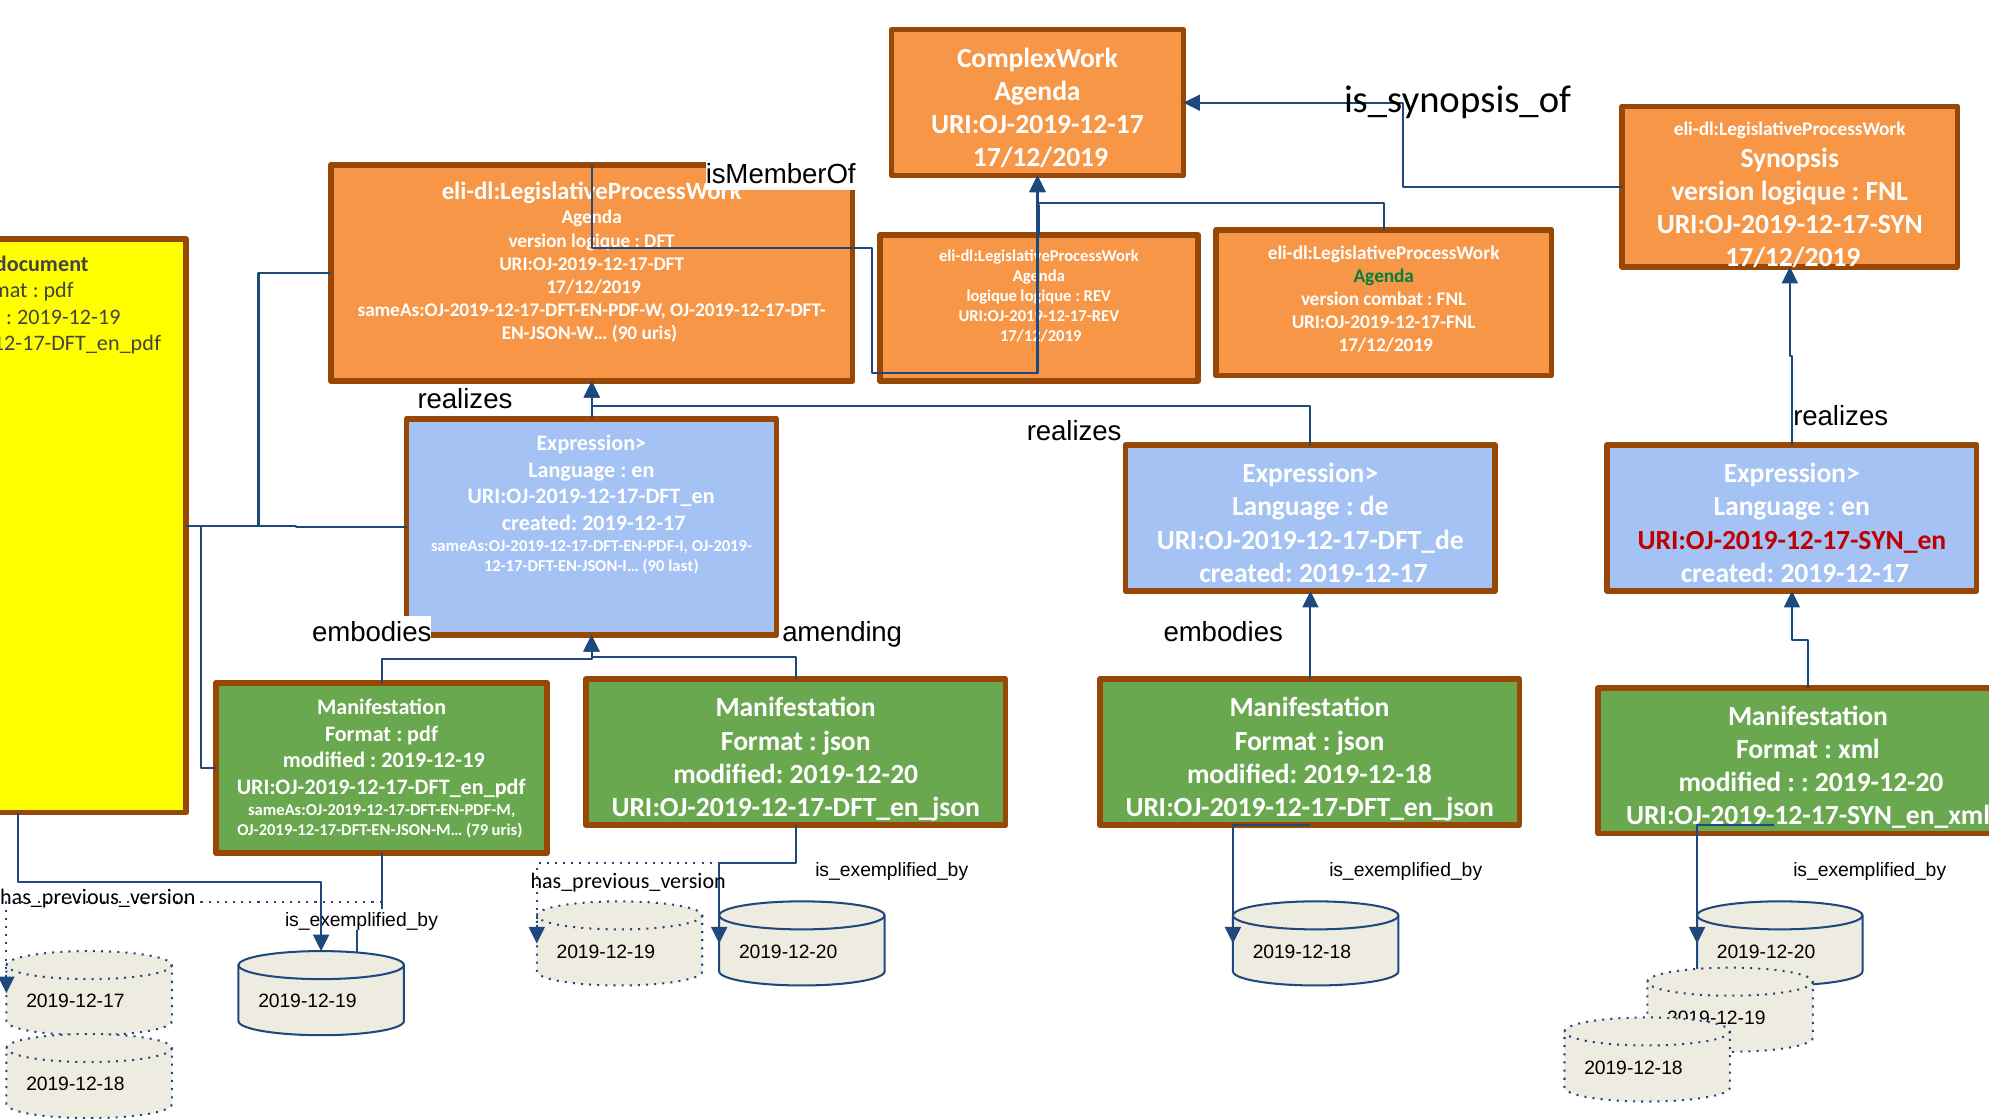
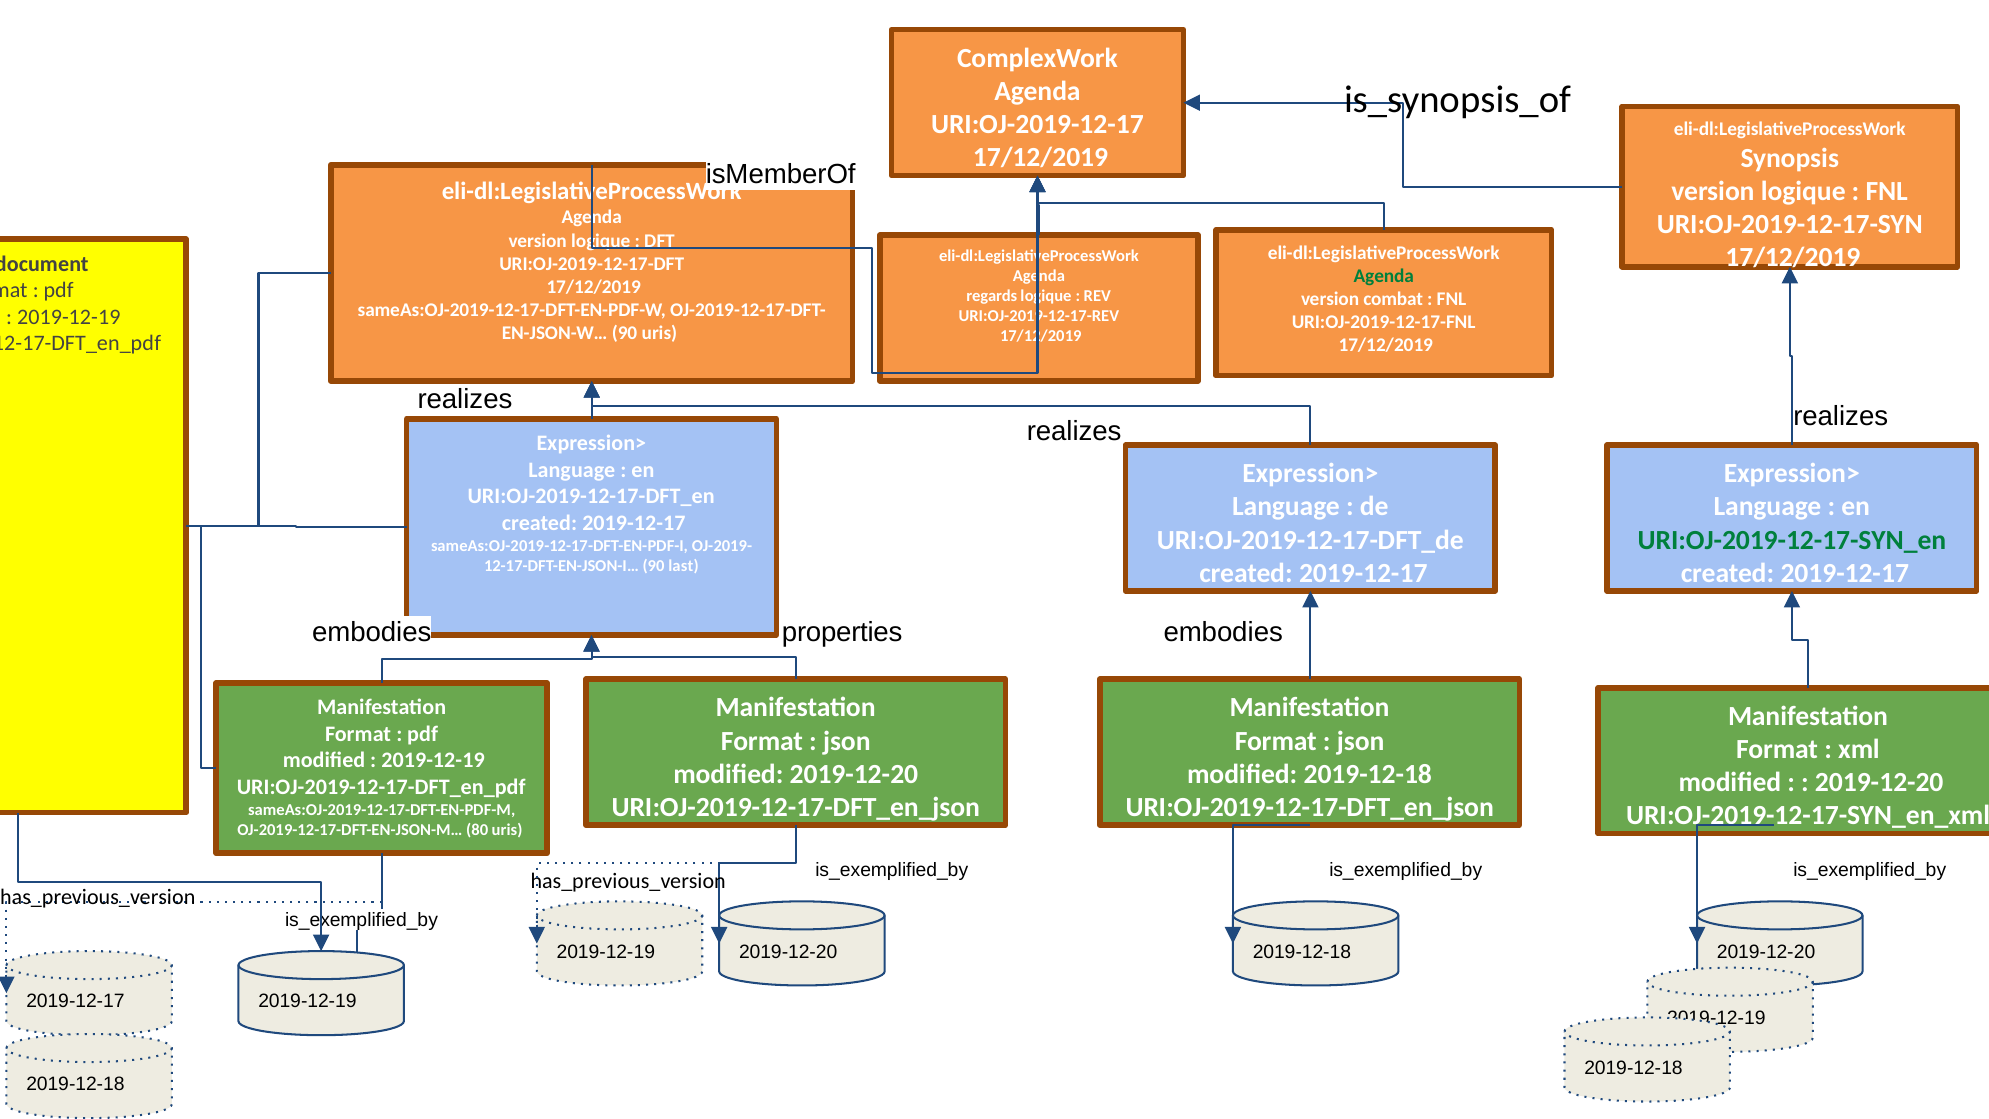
logique: logique -> regards (992, 296)
URI:OJ-2019-12-17-SYN_en colour: red -> green (1792, 540)
amending: amending -> properties (842, 632)
79: 79 -> 80 (477, 830)
